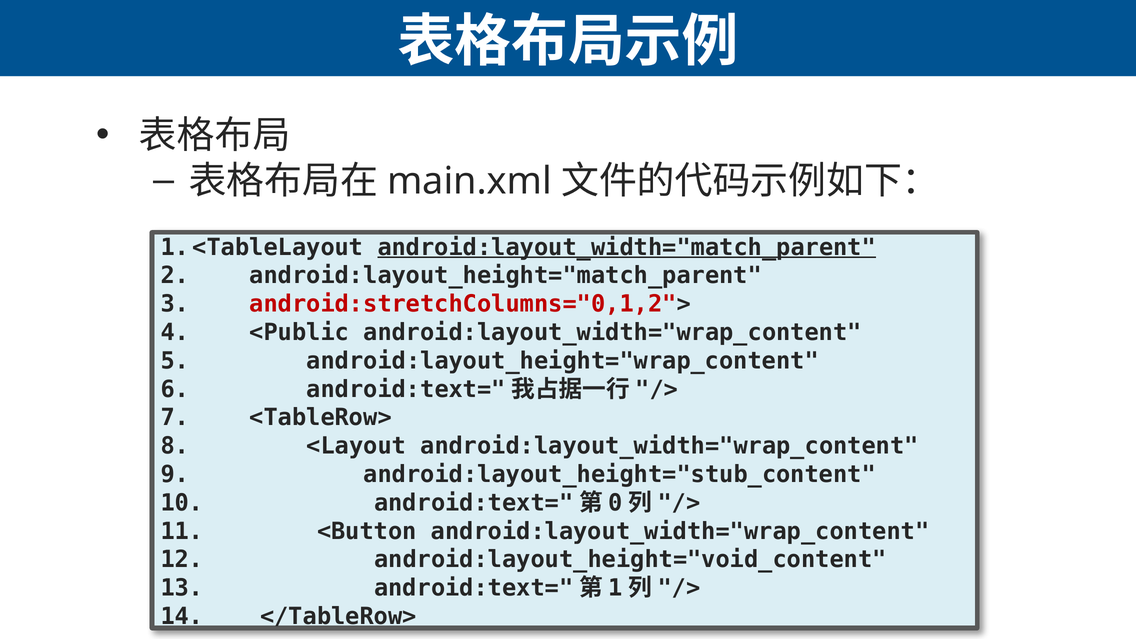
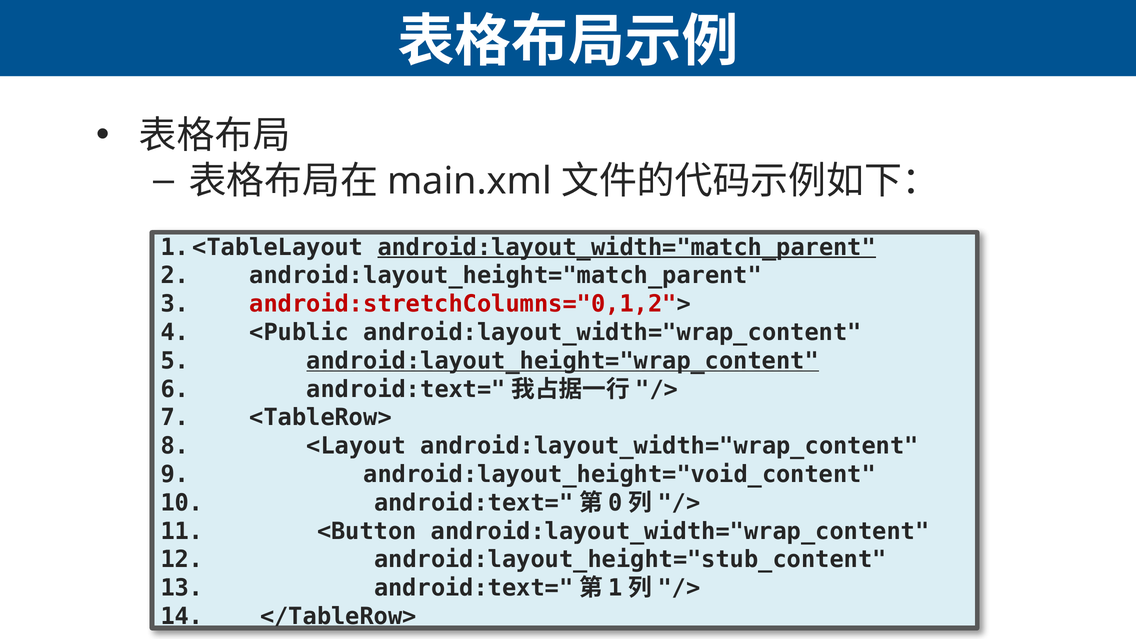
android:layout_height="wrap_content underline: none -> present (563, 361)
android:layout_height="stub_content: android:layout_height="stub_content -> android:layout_height="void_content (620, 474)
android:layout_height="void_content: android:layout_height="void_content -> android:layout_height="stub_content (630, 560)
